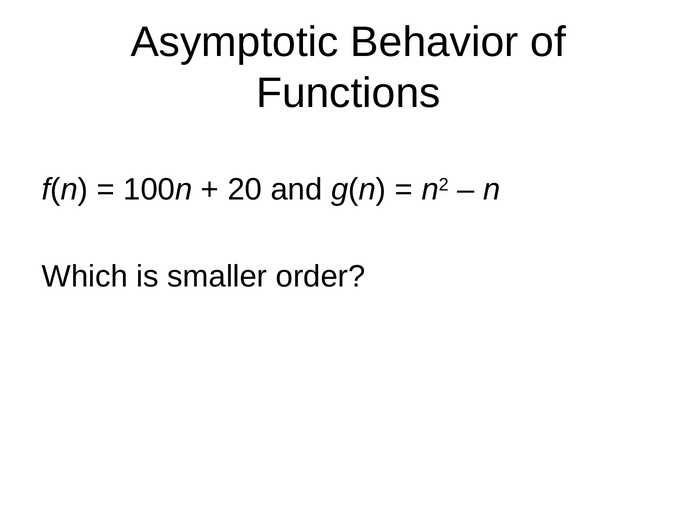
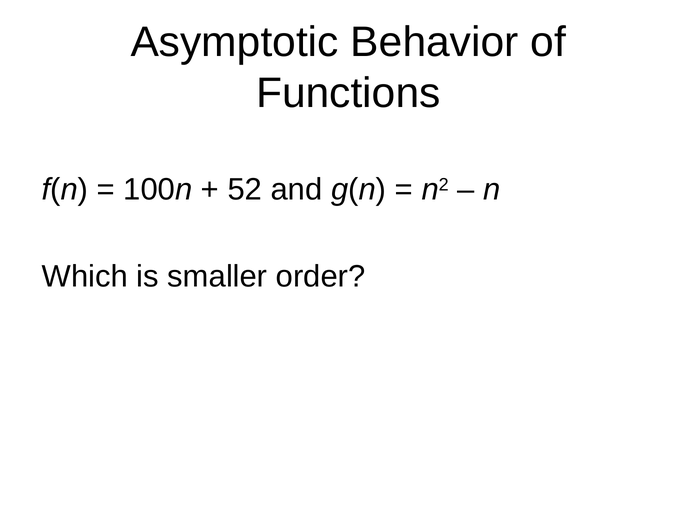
20: 20 -> 52 (245, 190)
